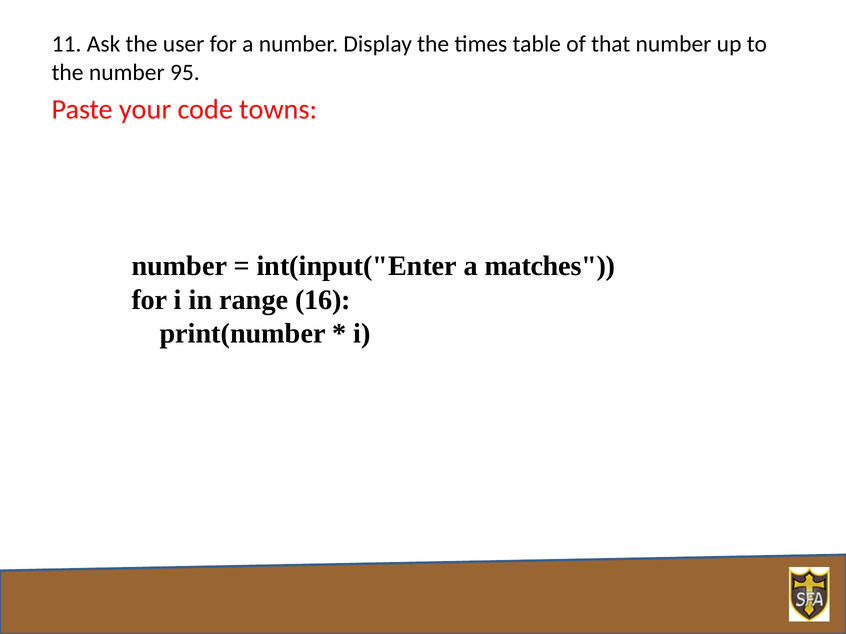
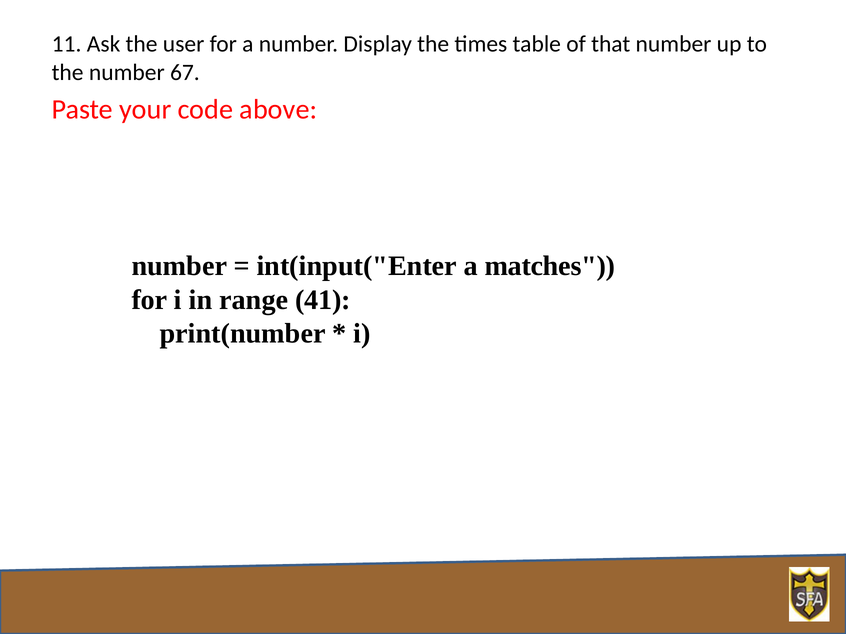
95: 95 -> 67 (185, 72)
towns: towns -> above (278, 109)
16: 16 -> 41 (323, 300)
